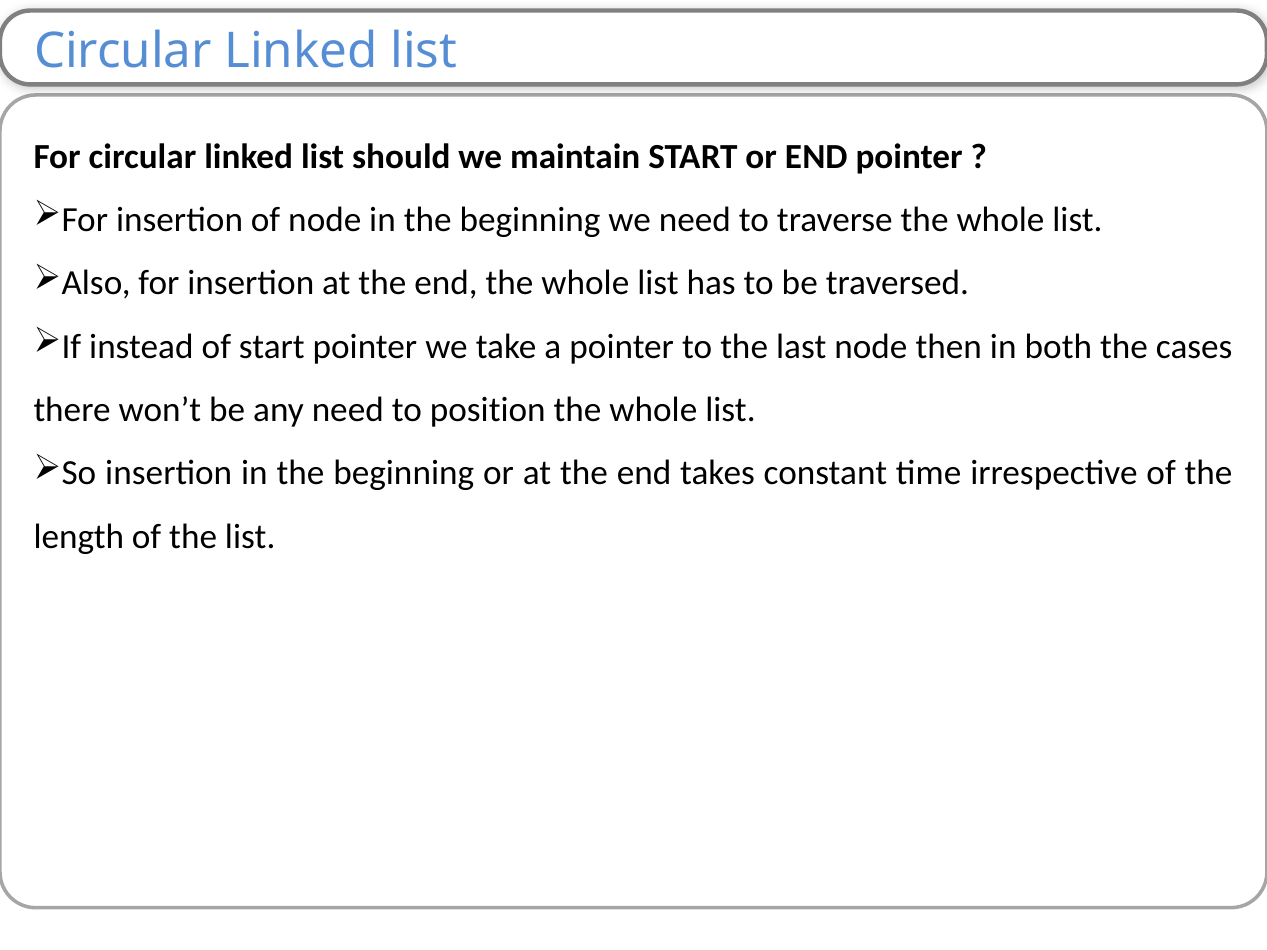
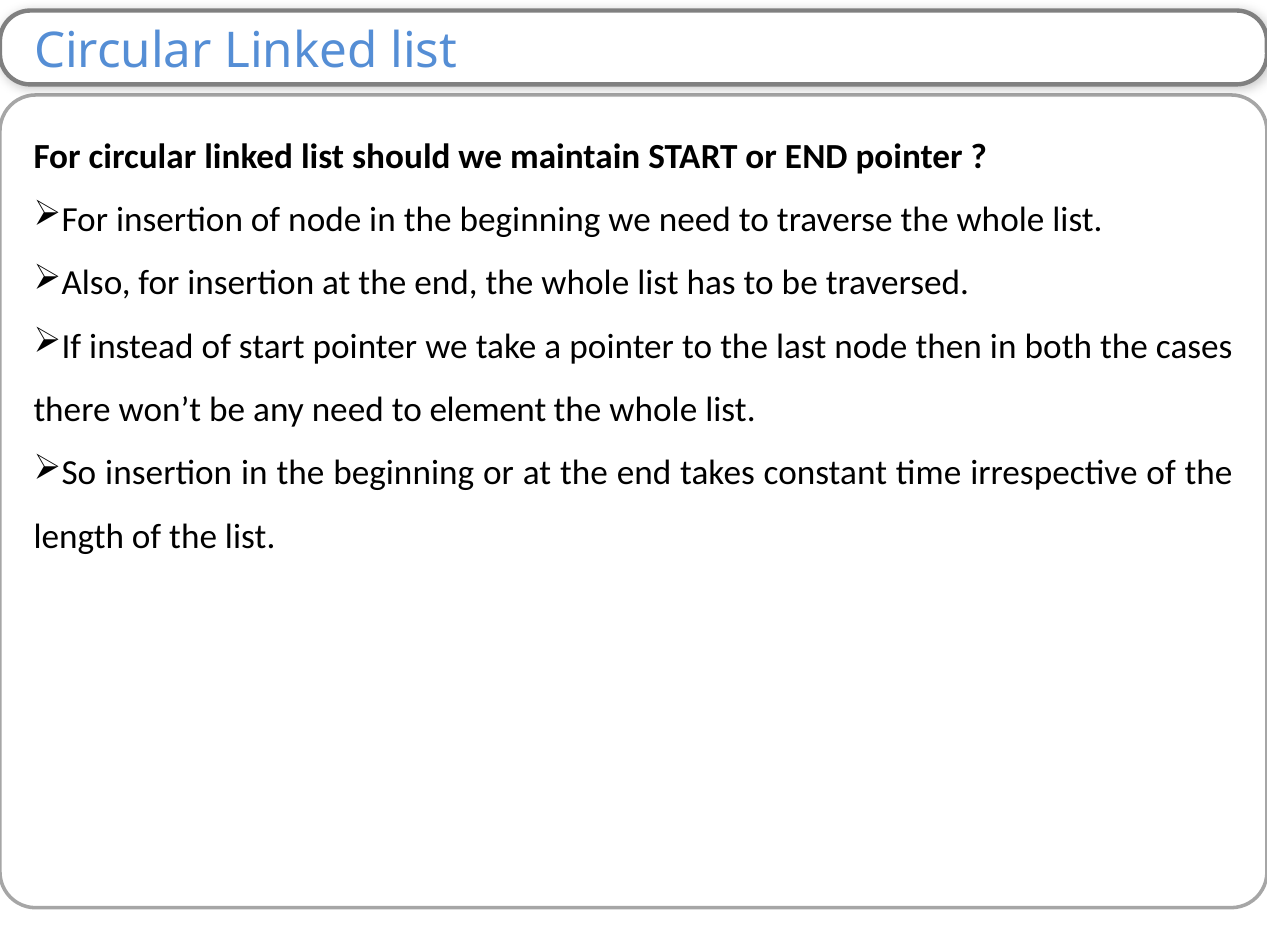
position: position -> element (488, 410)
